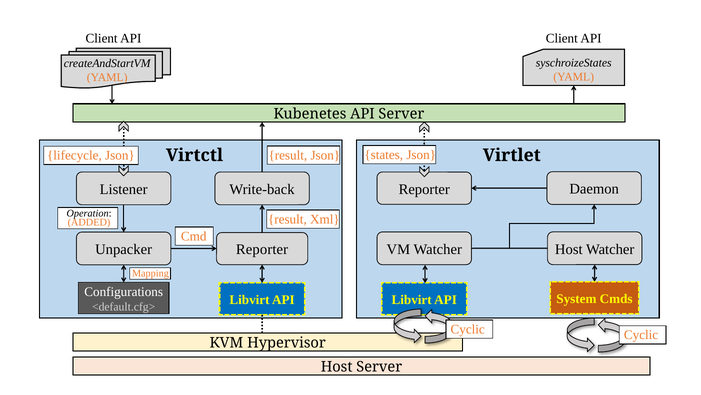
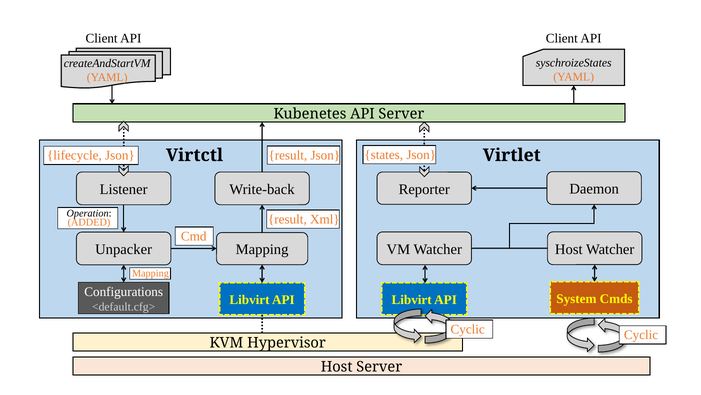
Reporter: Reporter -> Mapping (262, 249)
